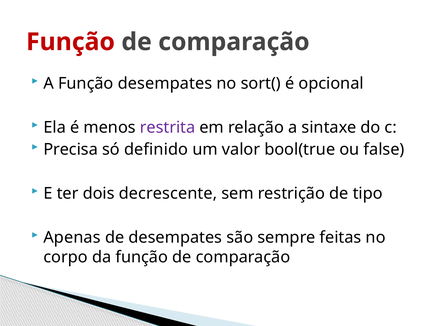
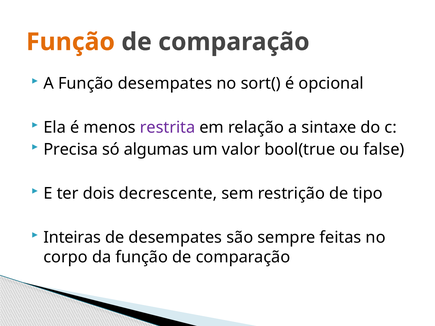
Função colour: red -> orange (70, 42)
definido: definido -> algumas (156, 150)
Apenas: Apenas -> Inteiras (72, 238)
